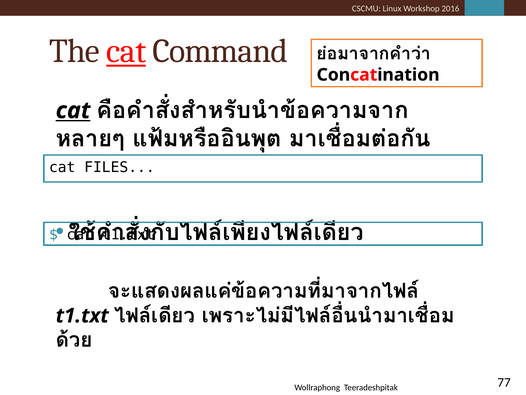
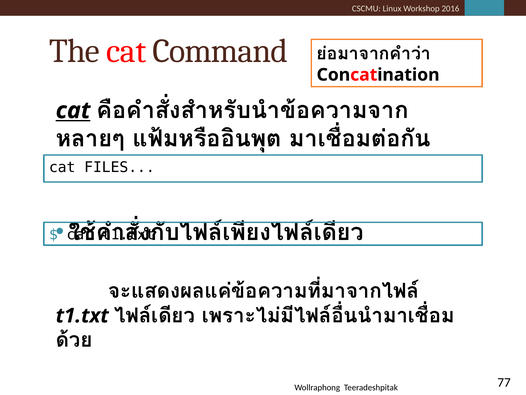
cat underline: present -> none (126, 51)
